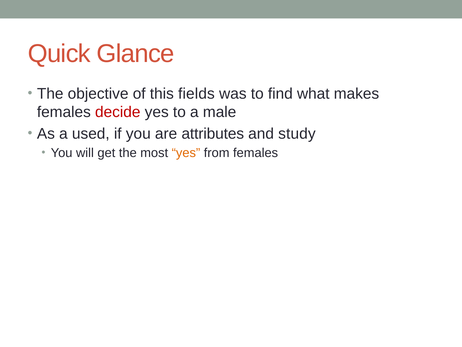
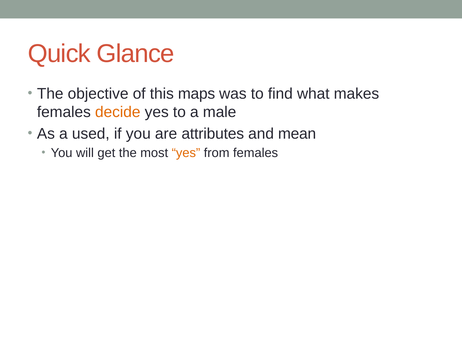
fields: fields -> maps (197, 93)
decide colour: red -> orange (118, 112)
study: study -> mean (297, 134)
